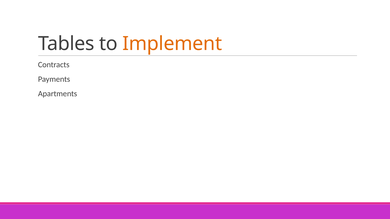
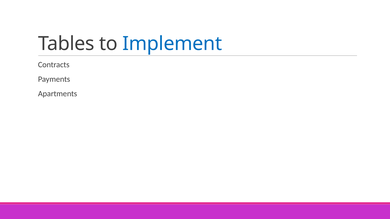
Implement colour: orange -> blue (172, 44)
